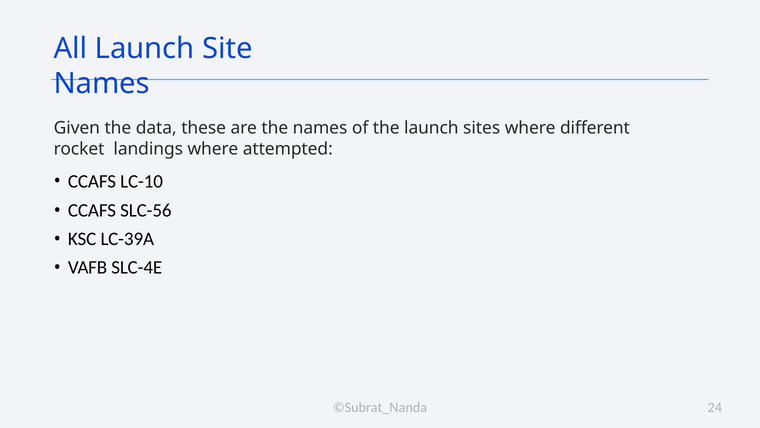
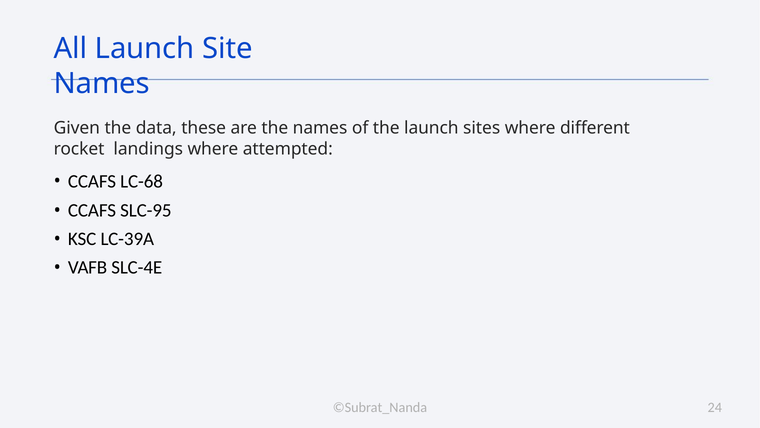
LC-10: LC-10 -> LC-68 (142, 181)
SLC-56: SLC-56 -> SLC-95 (146, 210)
